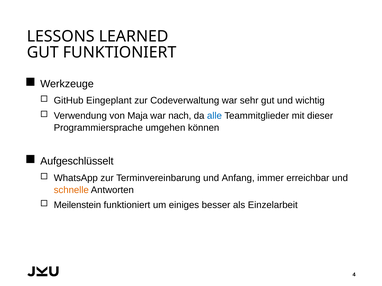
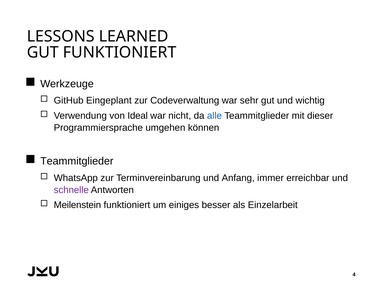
Maja: Maja -> Ideal (138, 116)
nach: nach -> nicht (180, 116)
Aufgeschlüsselt: Aufgeschlüsselt -> Teammitglieder (77, 161)
schnelle colour: orange -> purple (71, 190)
